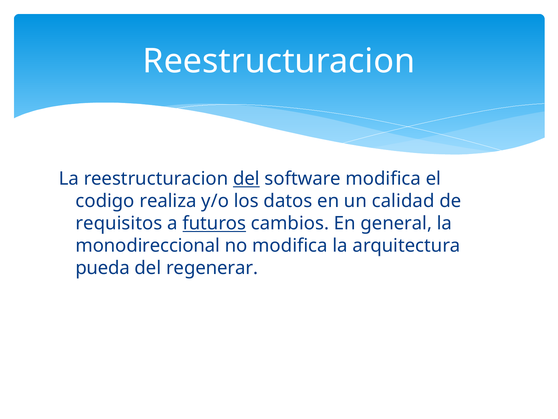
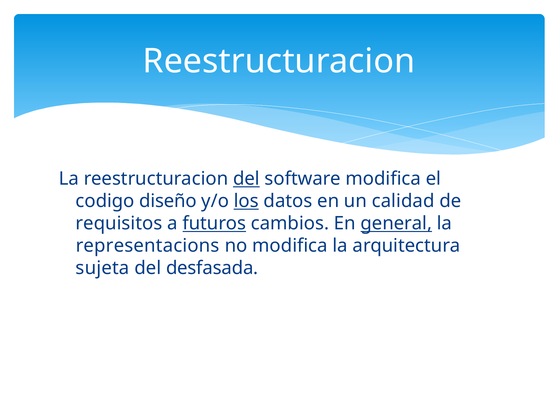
realiza: realiza -> diseño (168, 201)
los underline: none -> present (246, 201)
general underline: none -> present (396, 223)
monodireccional: monodireccional -> representacions (148, 245)
pueda: pueda -> sujeta (102, 268)
regenerar: regenerar -> desfasada (212, 268)
